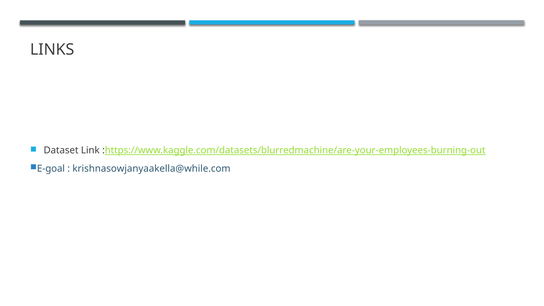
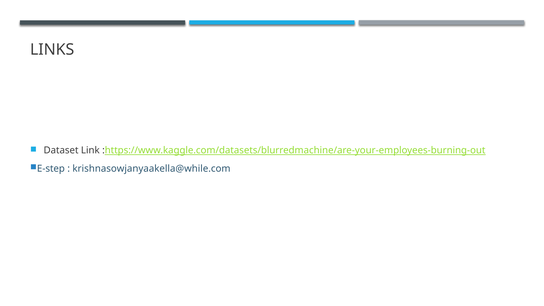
E-goal: E-goal -> E-step (51, 169)
